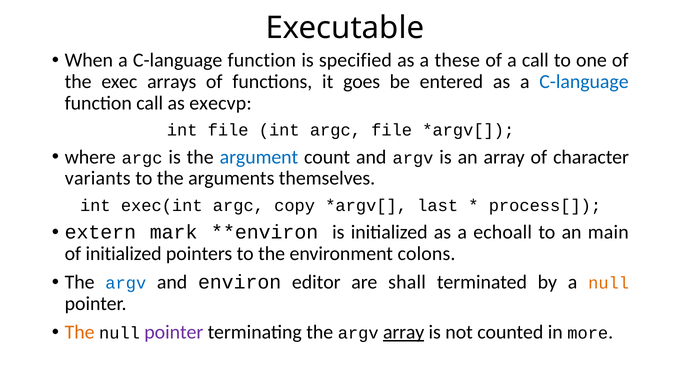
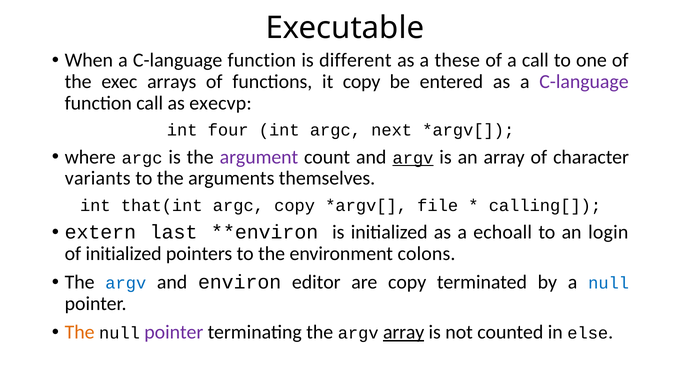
specified: specified -> different (355, 60)
it goes: goes -> copy (362, 82)
C-language colour: blue -> purple (584, 82)
int file: file -> four (228, 130)
argc file: file -> next (392, 130)
argument colour: blue -> purple (259, 157)
argv underline: none -> present (413, 158)
exec(int: exec(int -> that(int (162, 205)
last: last -> file (438, 205)
process[: process[ -> calling[ (545, 205)
mark: mark -> last (174, 232)
main: main -> login (608, 232)
are shall: shall -> copy (407, 282)
null colour: orange -> blue (609, 283)
more: more -> else (588, 333)
